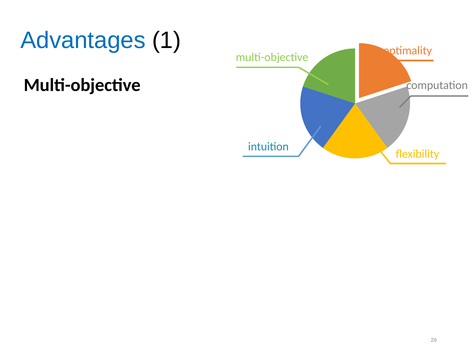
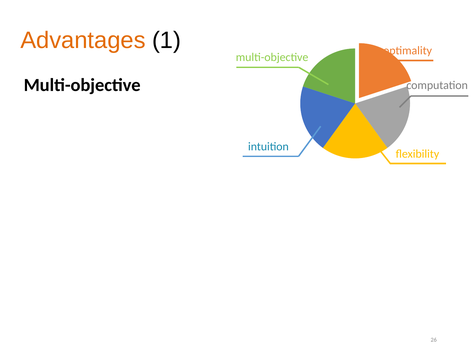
Advantages colour: blue -> orange (83, 40)
